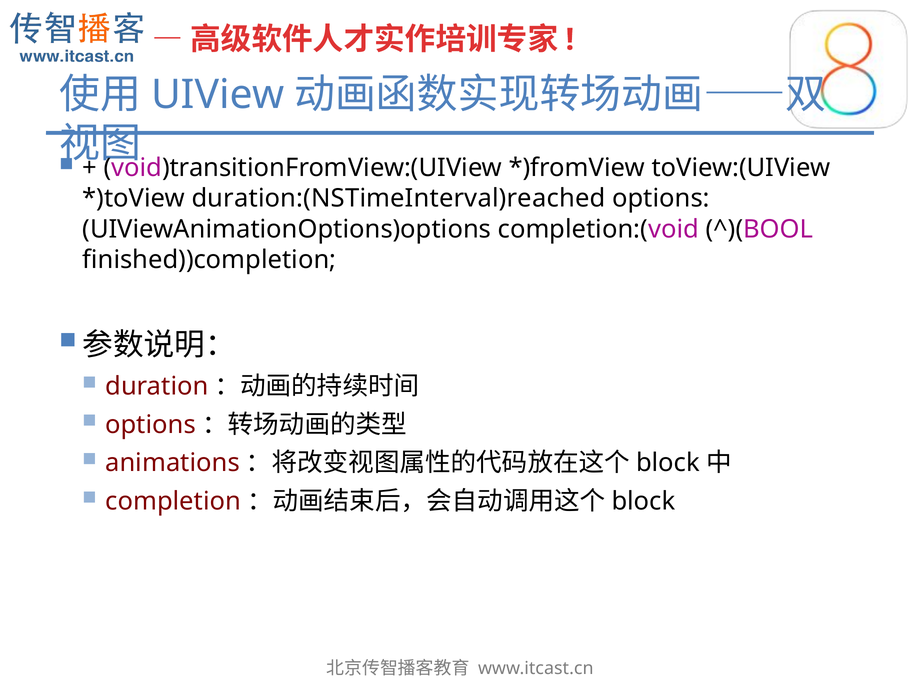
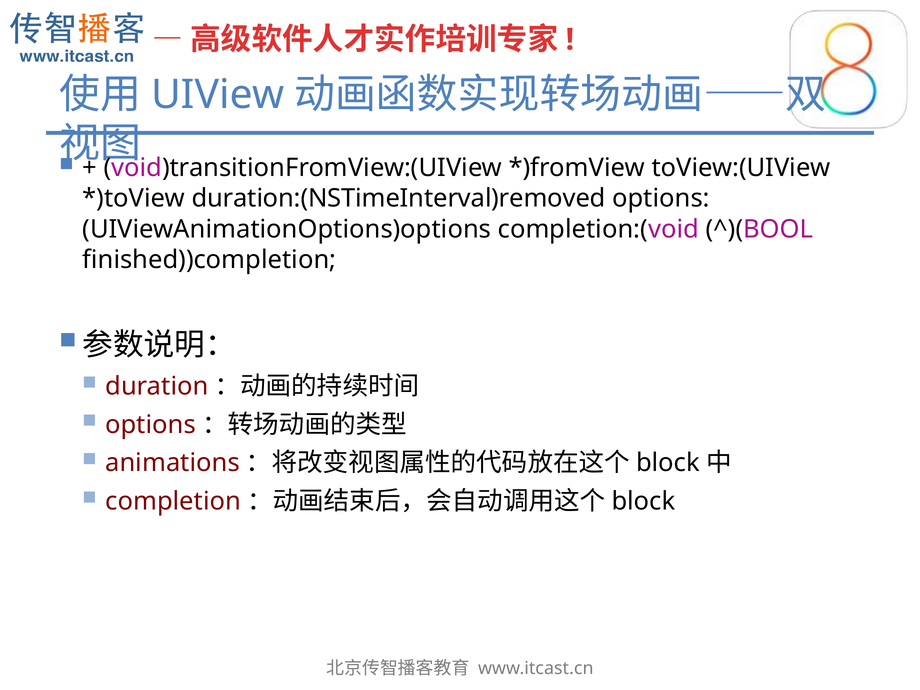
duration:(NSTimeInterval)reached: duration:(NSTimeInterval)reached -> duration:(NSTimeInterval)removed (399, 198)
